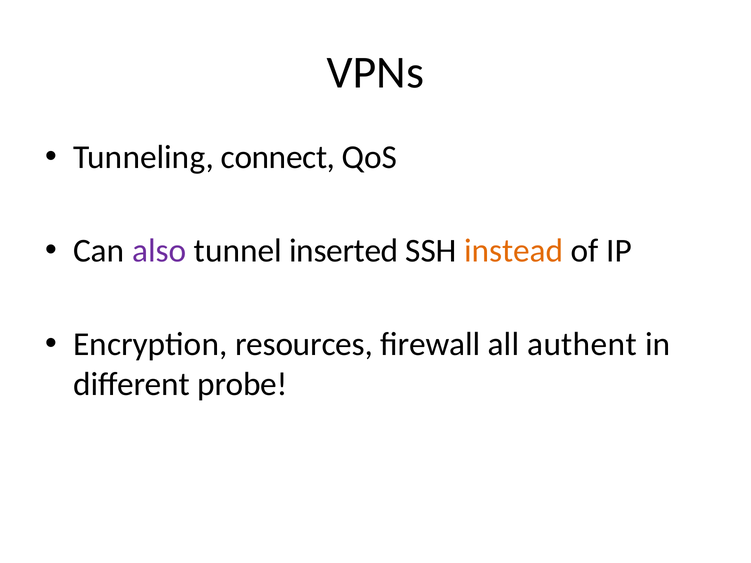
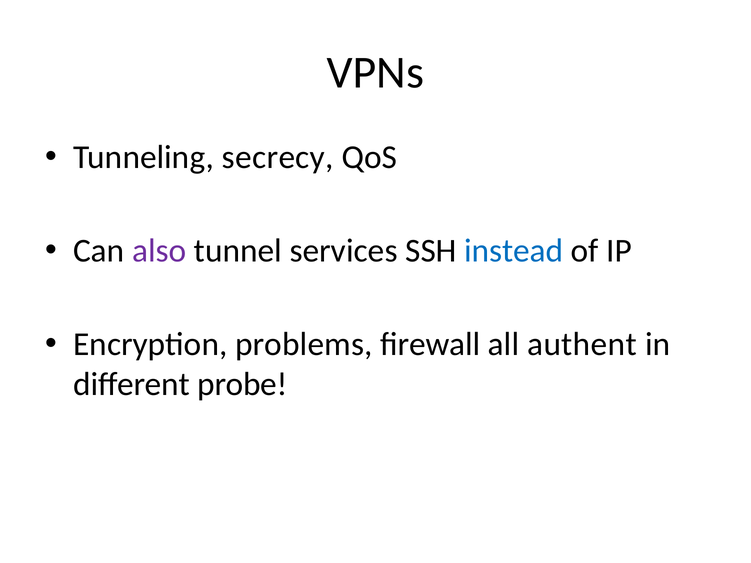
connect: connect -> secrecy (278, 158)
inserted: inserted -> services (344, 251)
instead colour: orange -> blue (514, 251)
resources: resources -> problems (304, 345)
